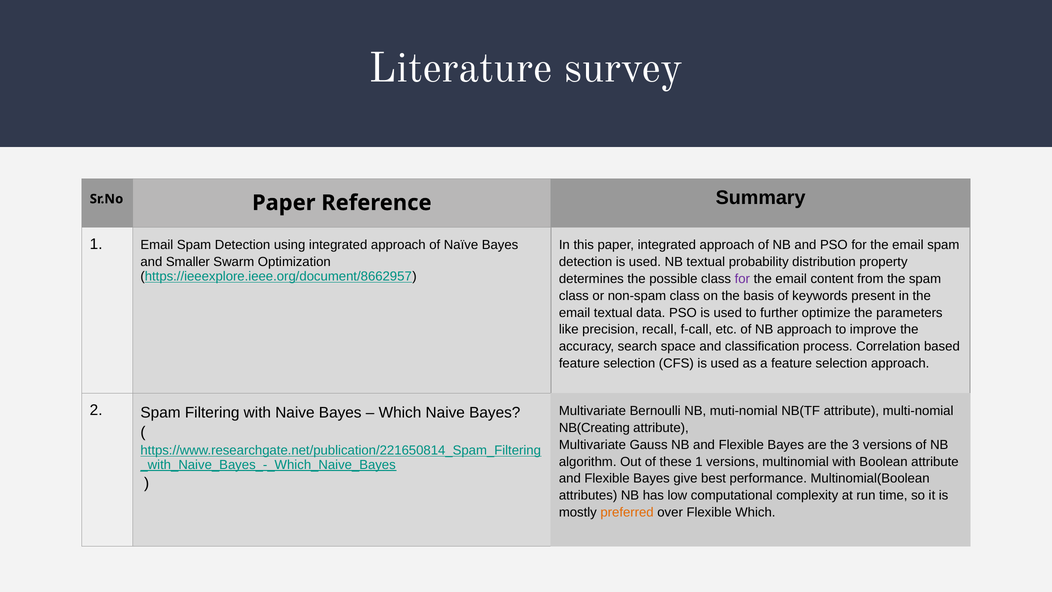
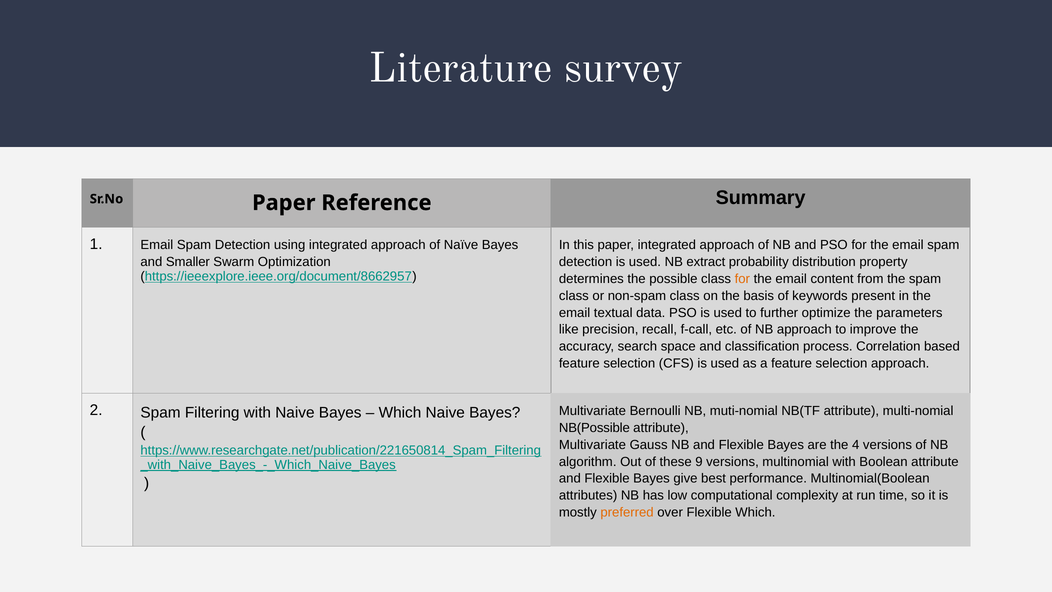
NB textual: textual -> extract (706, 262)
for colour: purple -> orange (742, 279)
NB(Creating: NB(Creating -> NB(Possible (594, 428)
3: 3 -> 4 (856, 445)
these 1: 1 -> 9 (699, 462)
